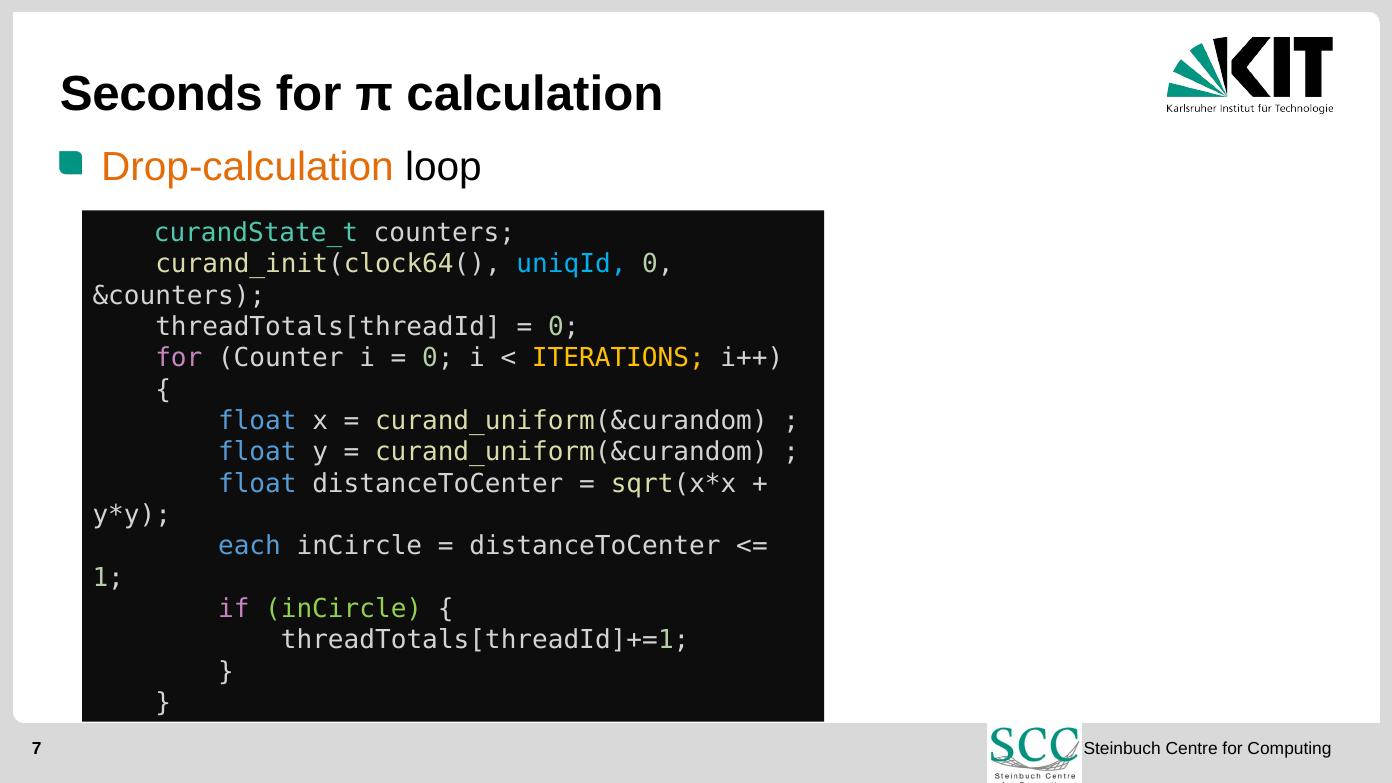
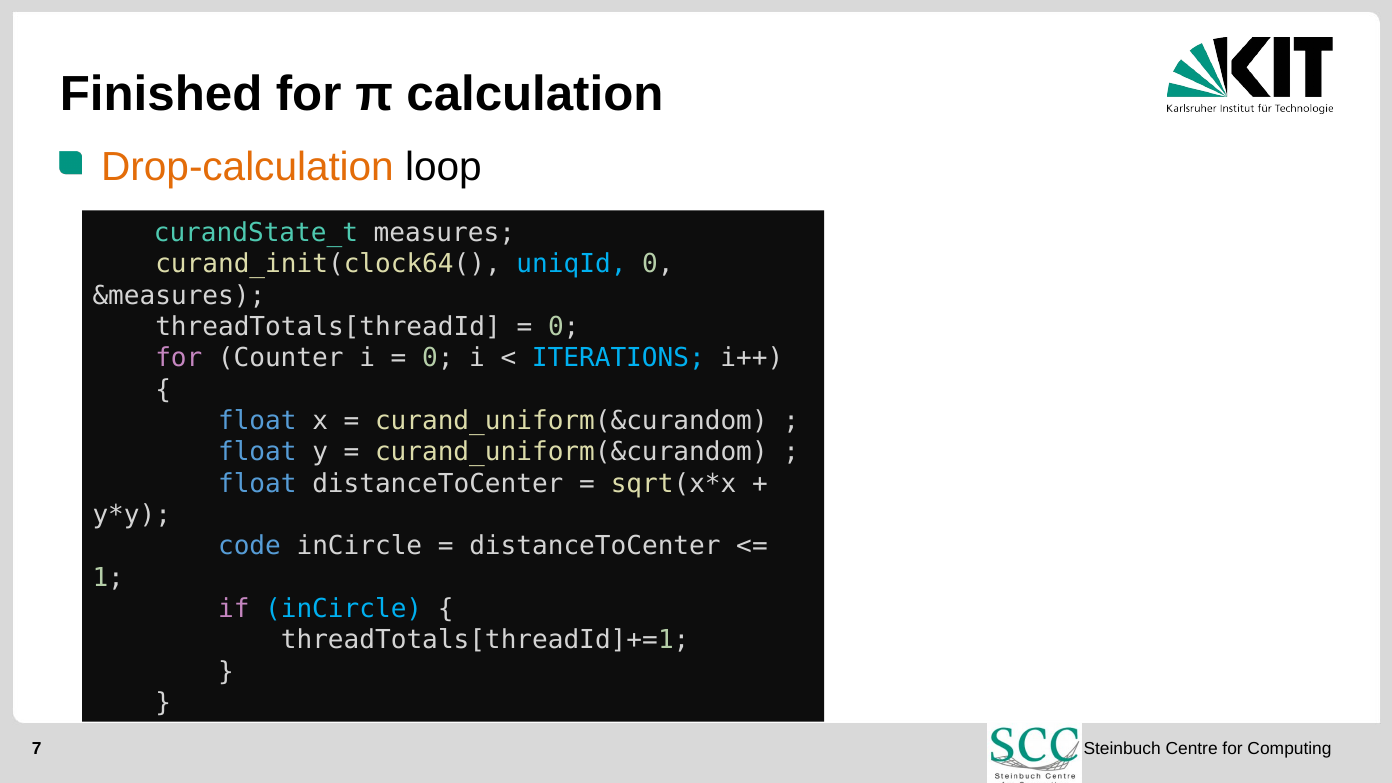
Seconds: Seconds -> Finished (161, 95)
counters: counters -> measures (444, 233)
&counters: &counters -> &measures (179, 296)
ITERATIONS colour: yellow -> light blue (618, 358)
each: each -> code (249, 546)
inCircle colour: light green -> light blue (344, 609)
